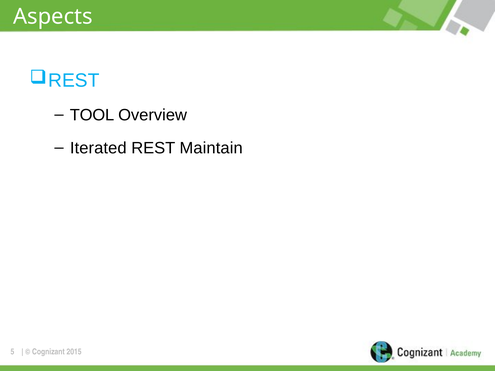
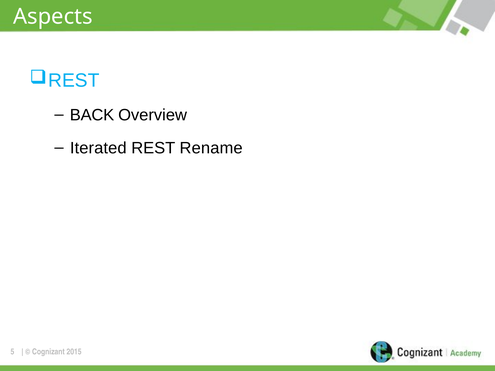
TOOL: TOOL -> BACK (92, 115)
Maintain: Maintain -> Rename (211, 148)
